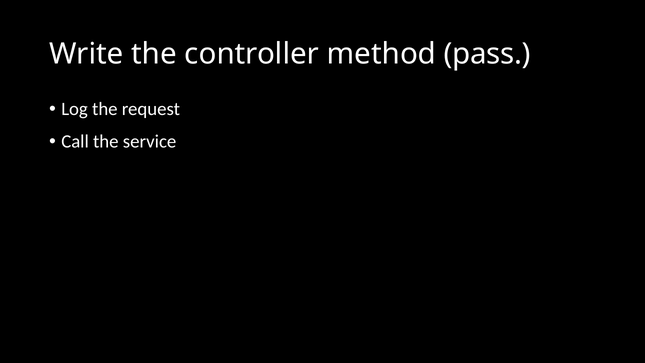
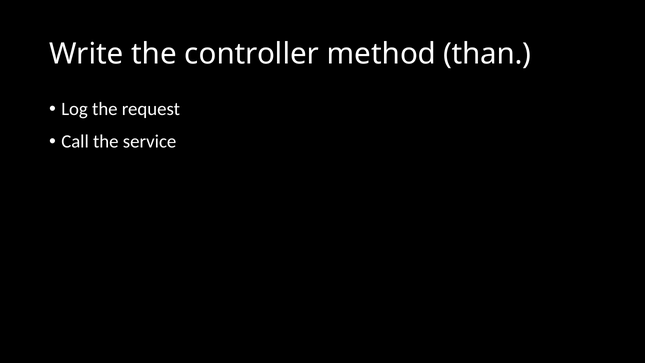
pass: pass -> than (487, 54)
